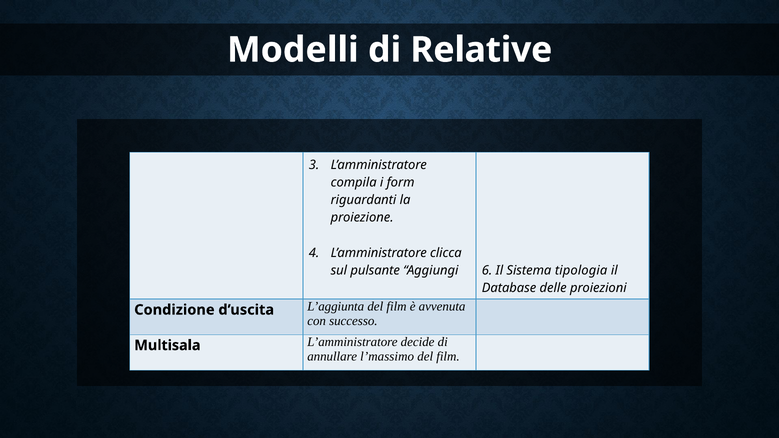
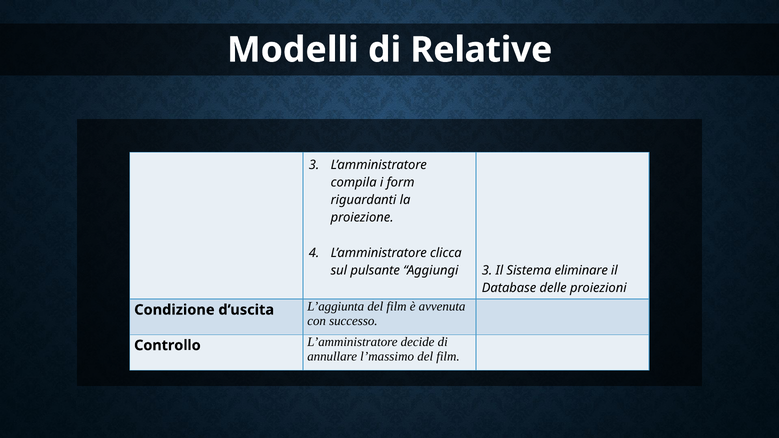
Aggiungi 6: 6 -> 3 (487, 271)
tipologia: tipologia -> eliminare (581, 271)
Multisala: Multisala -> Controllo (167, 345)
